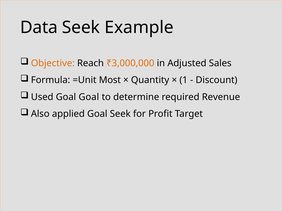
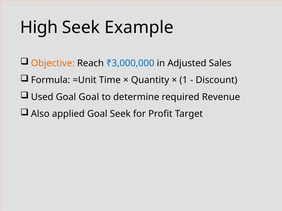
Data: Data -> High (39, 27)
₹3,000,000 colour: orange -> blue (130, 63)
Most: Most -> Time (110, 80)
